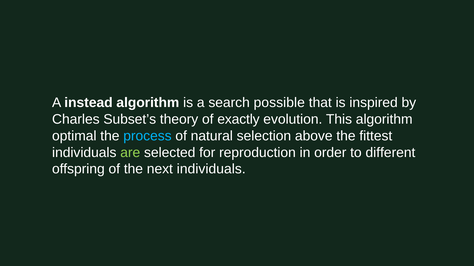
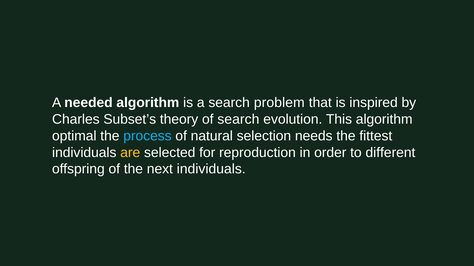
instead: instead -> needed (88, 103)
possible: possible -> problem (279, 103)
of exactly: exactly -> search (238, 120)
above: above -> needs (314, 136)
are colour: light green -> yellow (130, 153)
